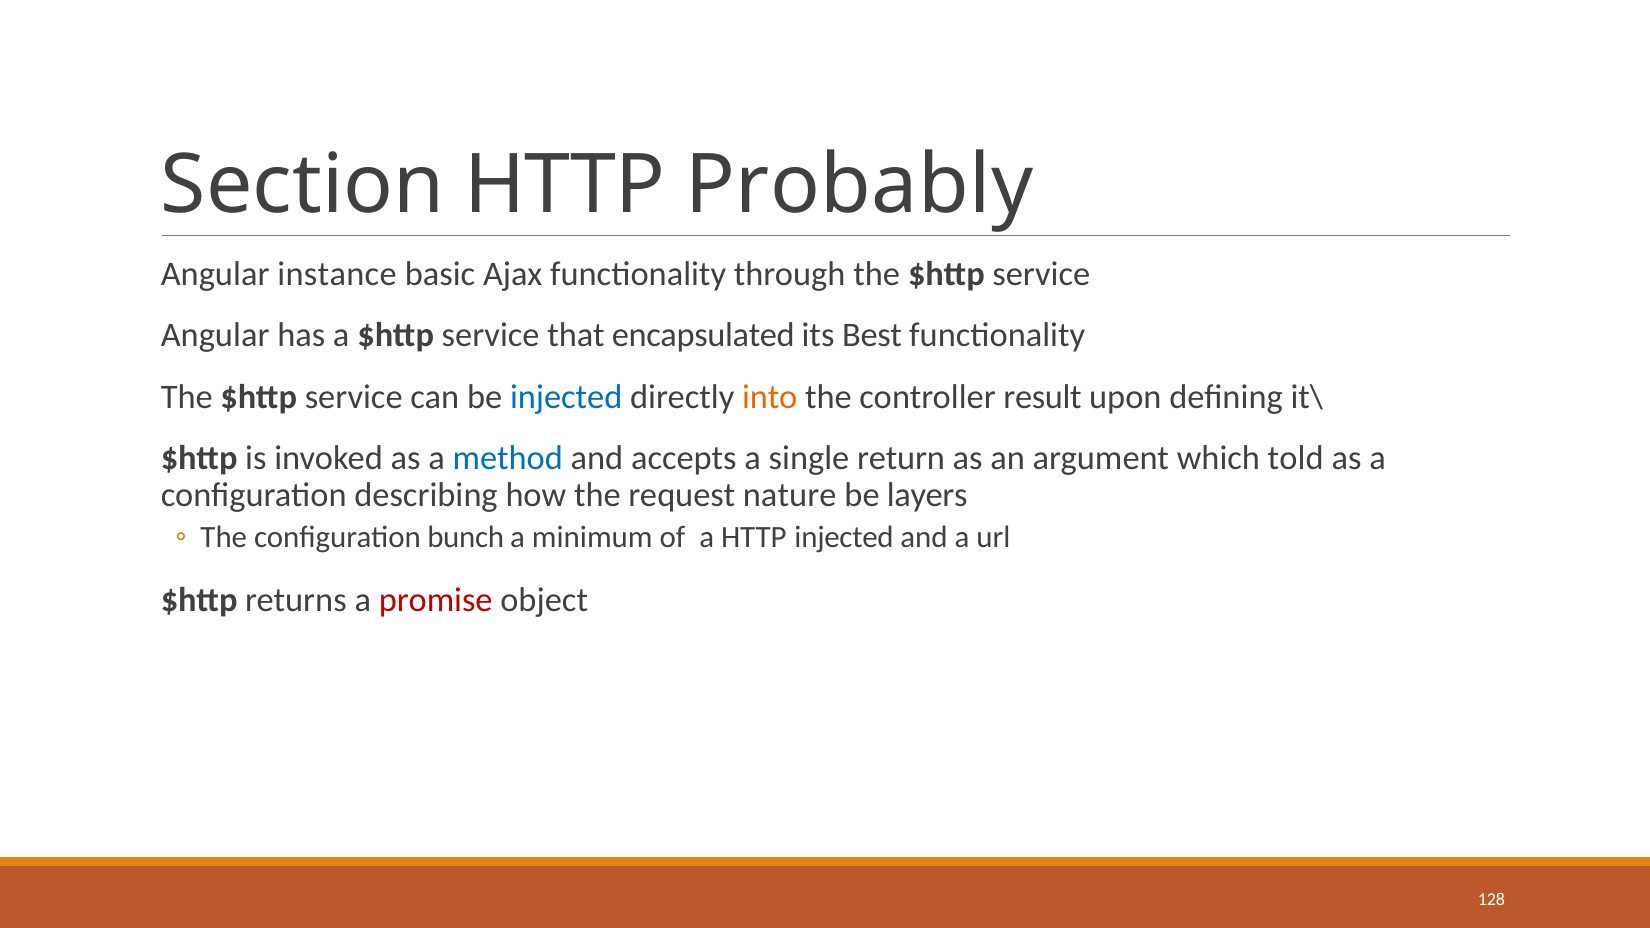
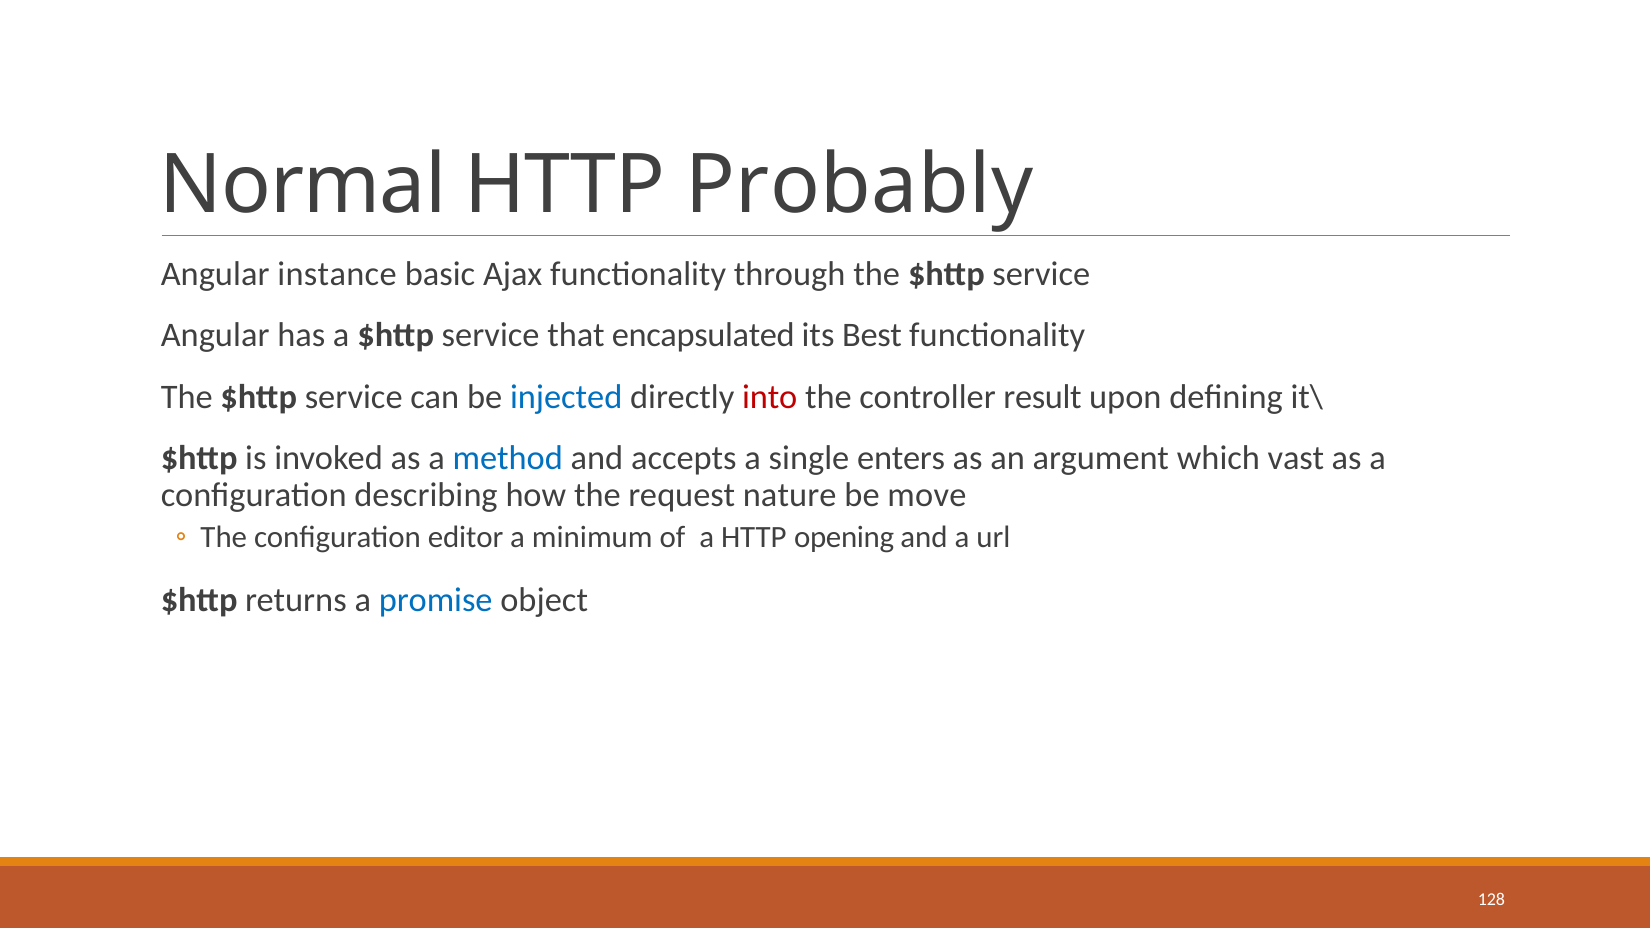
Section: Section -> Normal (303, 185)
into colour: orange -> red (770, 397)
return: return -> enters (901, 458)
told: told -> vast (1296, 458)
layers: layers -> move (927, 495)
bunch: bunch -> editor (466, 537)
HTTP injected: injected -> opening (844, 537)
promise colour: red -> blue (436, 600)
